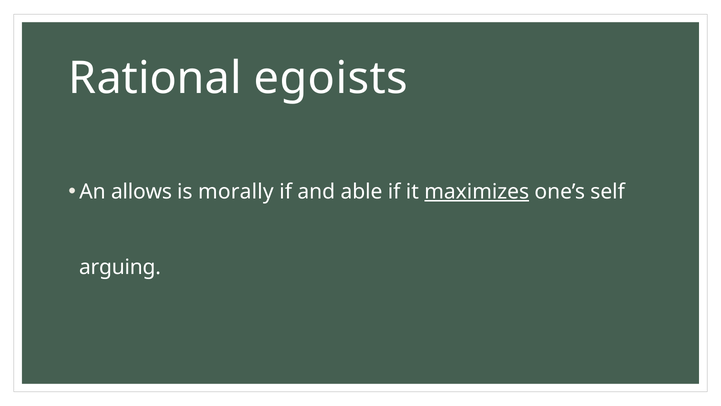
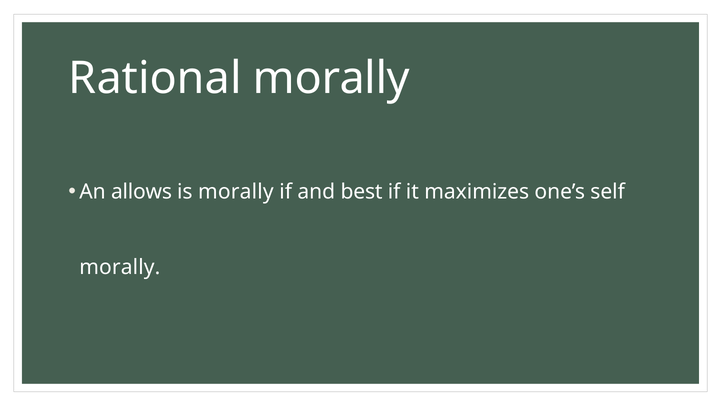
Rational egoists: egoists -> morally (331, 78)
able: able -> best (362, 191)
maximizes underline: present -> none (477, 191)
arguing: arguing -> morally (120, 267)
